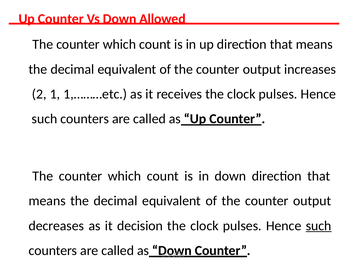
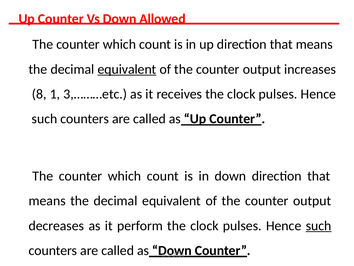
equivalent underline: none -> present (127, 69)
2: 2 -> 8 (39, 94)
1,………etc: 1,………etc -> 3,………etc (95, 94)
decision: decision -> perform (140, 225)
